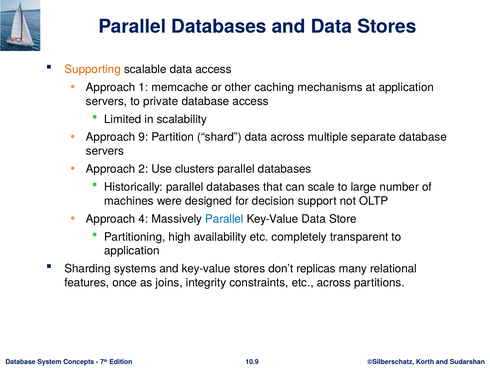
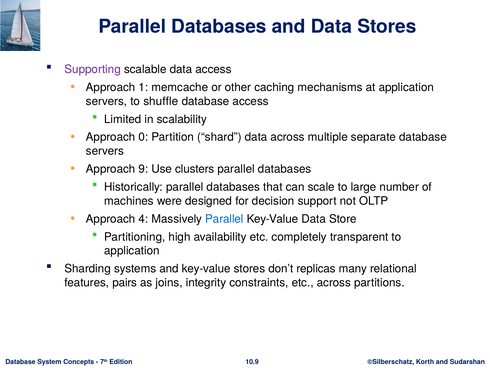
Supporting colour: orange -> purple (93, 69)
private: private -> shuffle (161, 101)
9: 9 -> 0 (143, 137)
2: 2 -> 9 (143, 169)
once: once -> pairs (125, 282)
